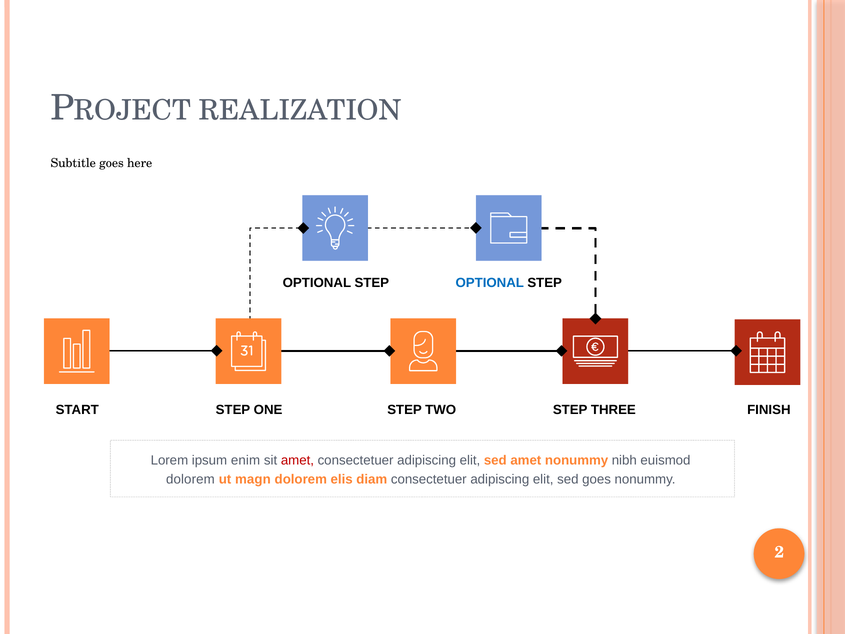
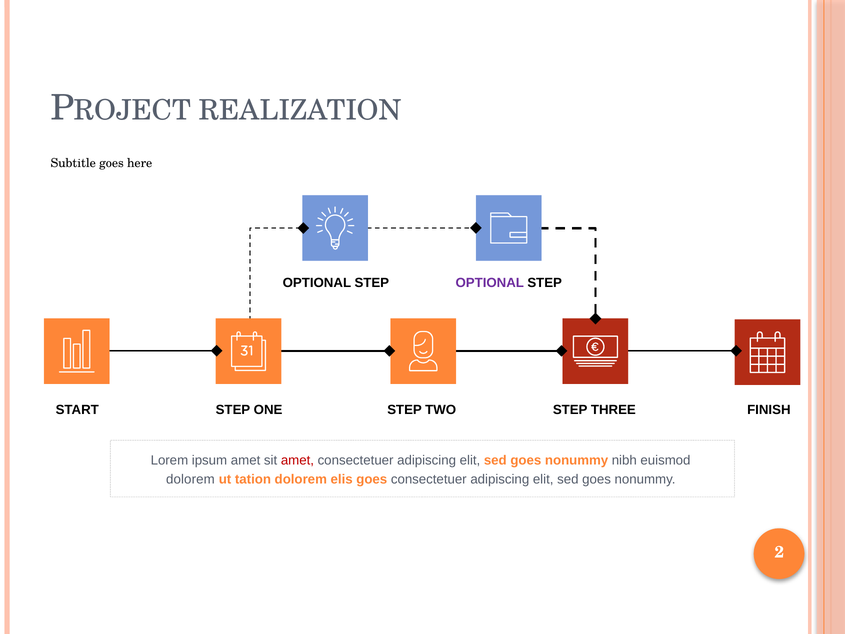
OPTIONAL colour: blue -> purple (490, 283)
ipsum enim: enim -> amet (246, 460)
amet: amet -> goes (526, 460)
magn: magn -> tation (253, 479)
elis diam: diam -> goes (372, 479)
